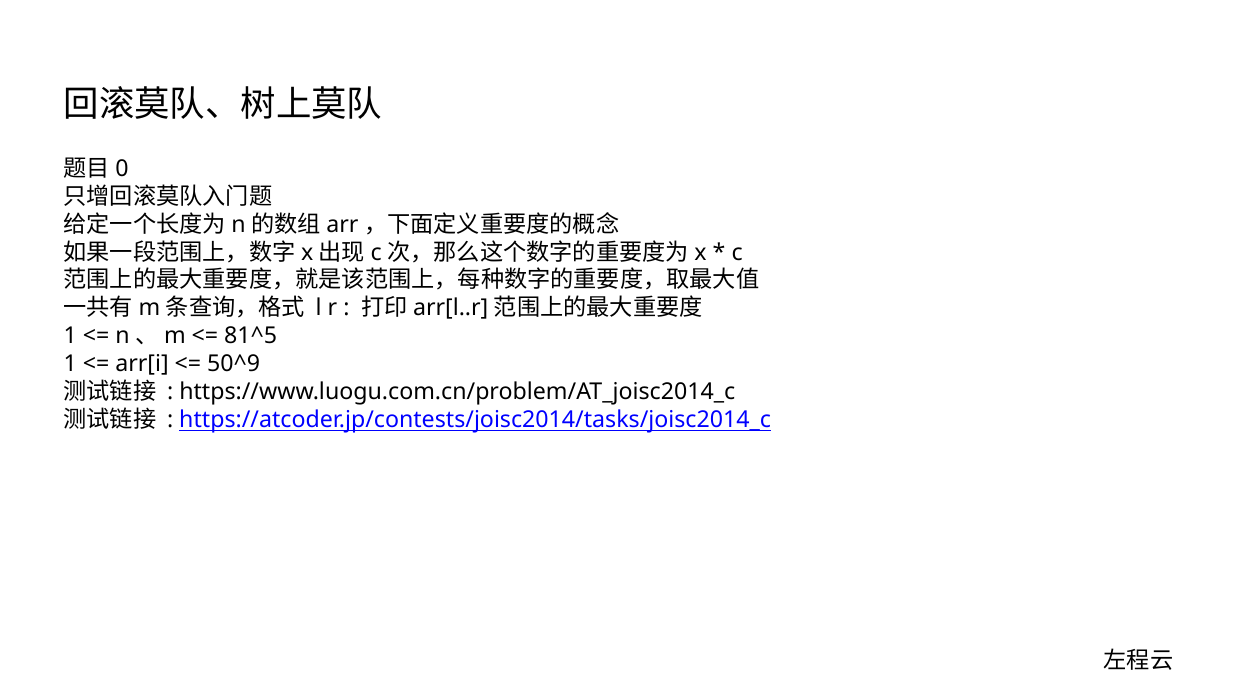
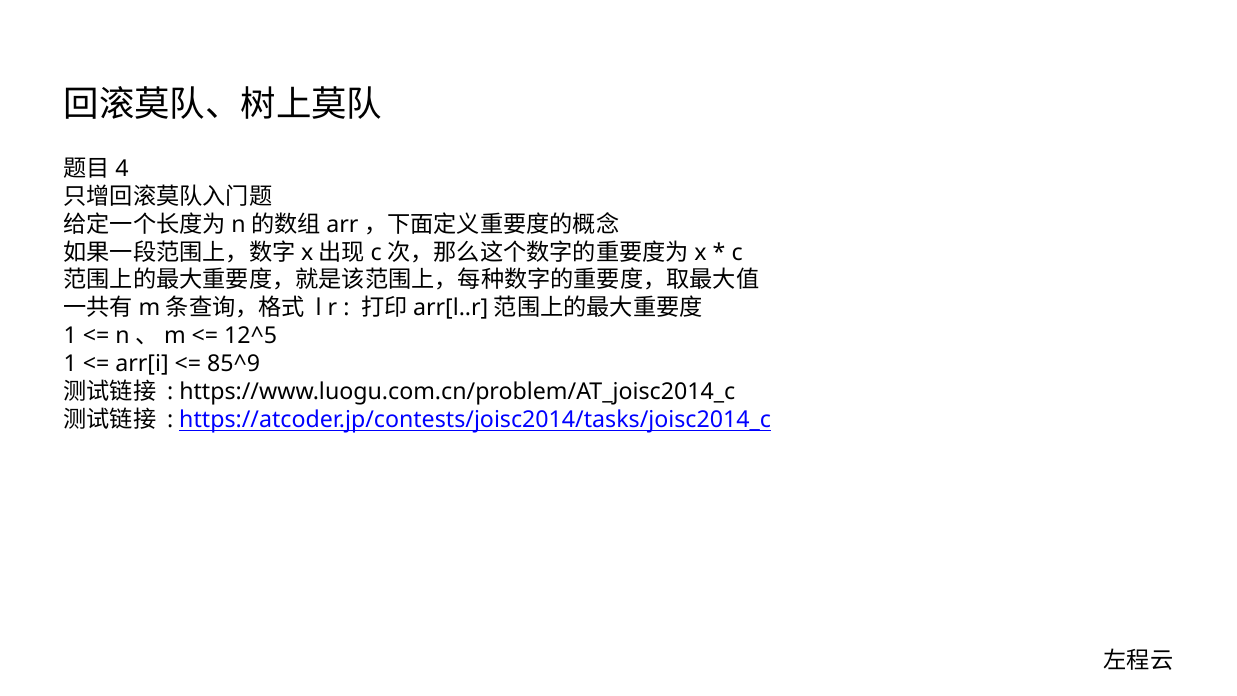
0: 0 -> 4 (122, 169)
81^5: 81^5 -> 12^5 (251, 336)
50^9: 50^9 -> 85^9 (234, 364)
